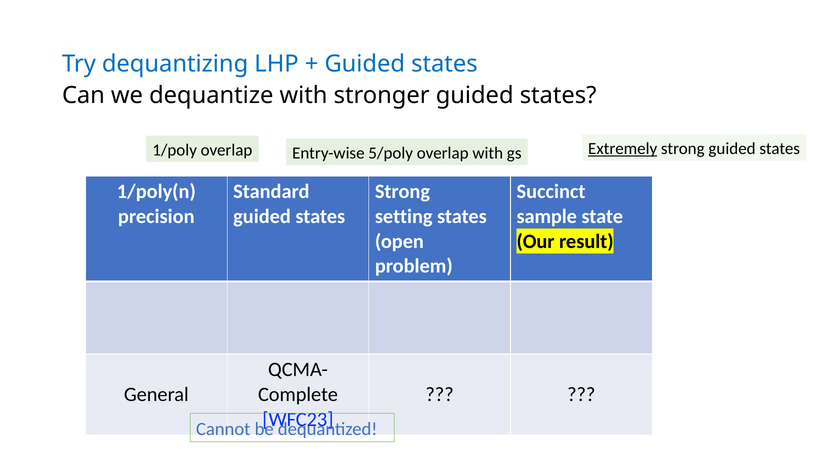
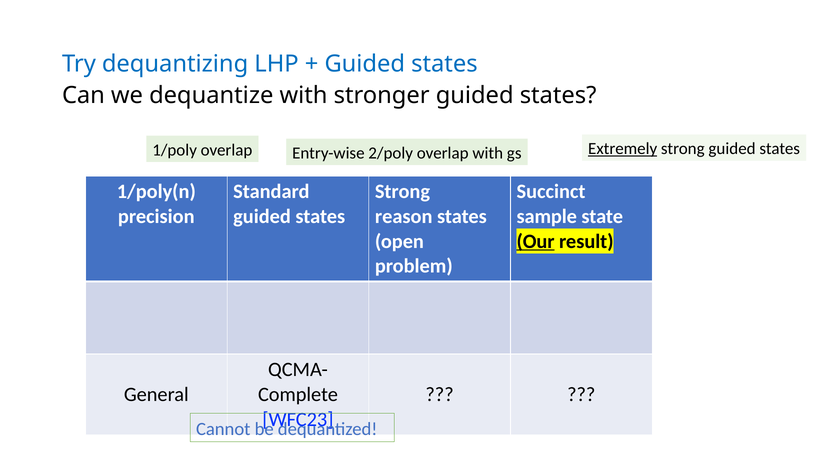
5/poly: 5/poly -> 2/poly (391, 153)
setting: setting -> reason (404, 216)
Our underline: none -> present (536, 241)
